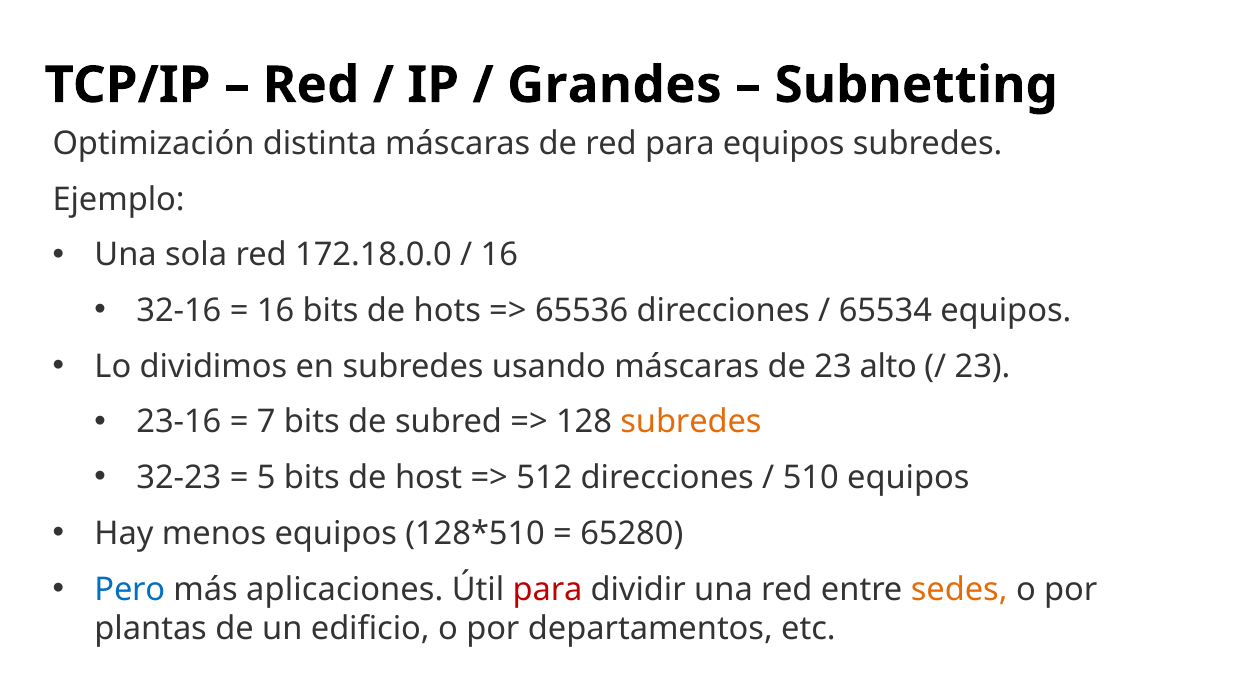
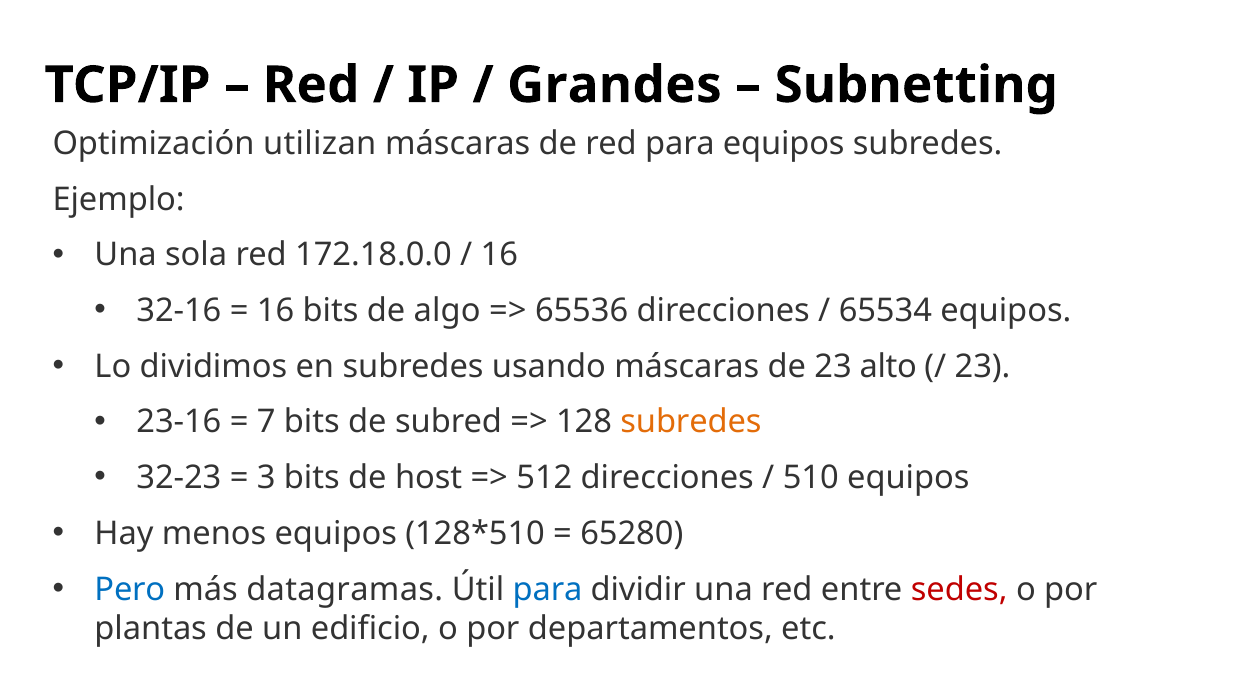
distinta: distinta -> utilizan (320, 144)
hots: hots -> algo (447, 311)
5: 5 -> 3 (266, 478)
aplicaciones: aplicaciones -> datagramas (345, 589)
para colour: red -> blue (548, 589)
sedes colour: orange -> red (959, 589)
